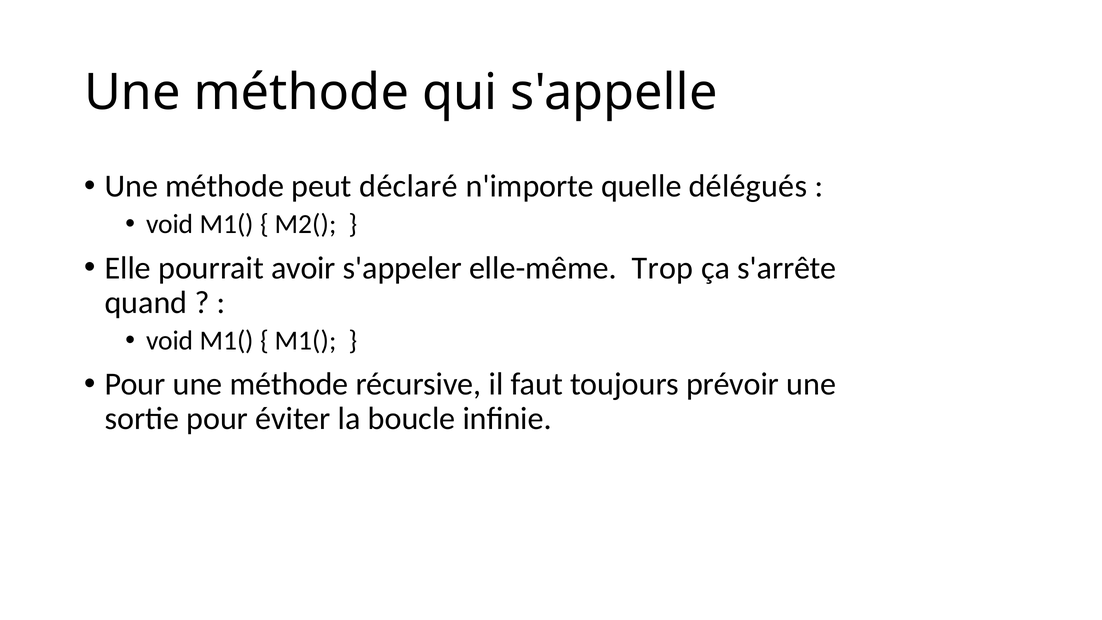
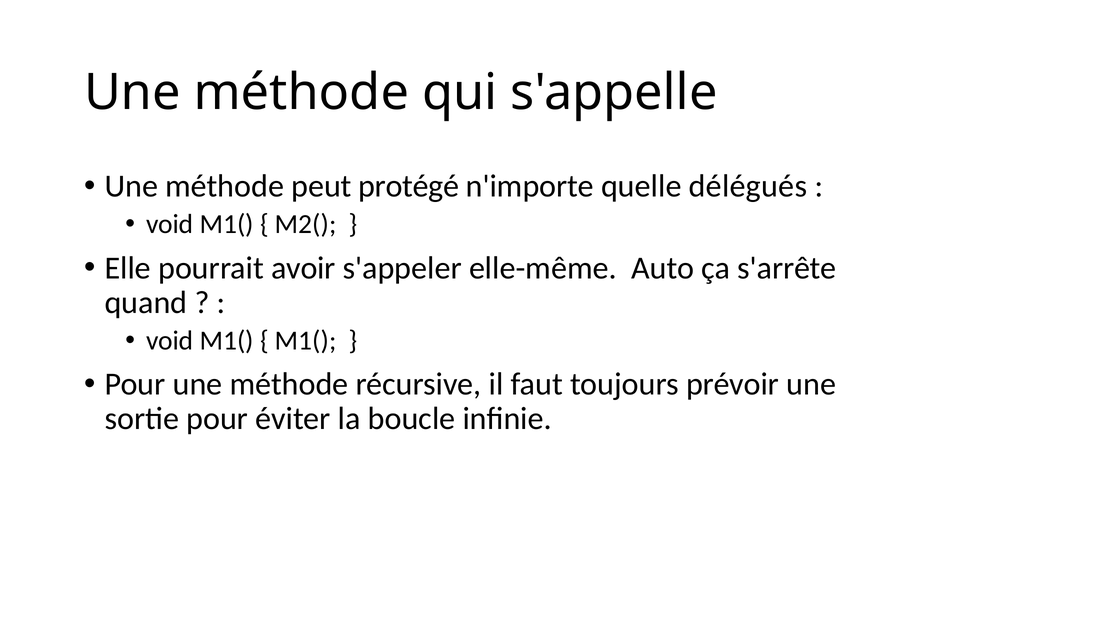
déclaré: déclaré -> protégé (409, 186)
Trop: Trop -> Auto (663, 268)
